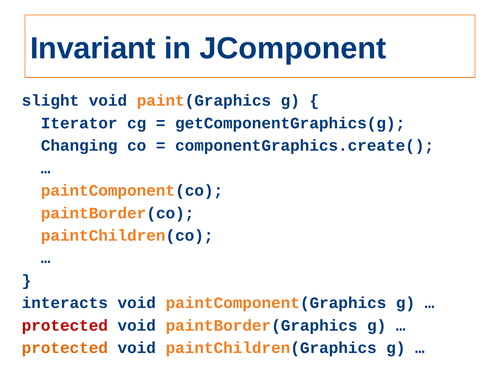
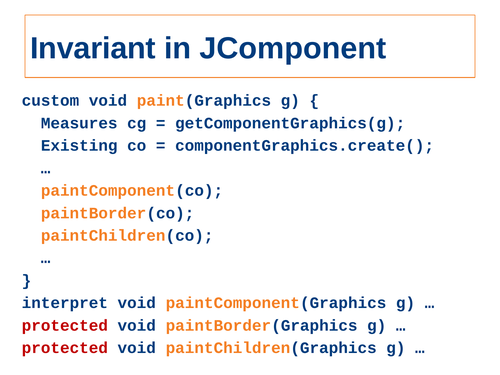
slight: slight -> custom (50, 101)
Iterator: Iterator -> Measures (79, 123)
Changing: Changing -> Existing (79, 146)
interacts: interacts -> interpret (65, 303)
protected colour: orange -> red (65, 348)
